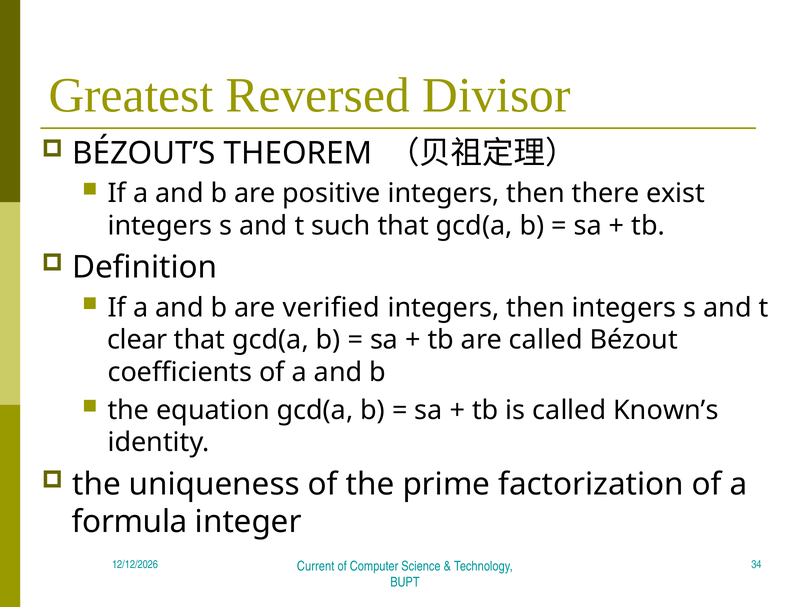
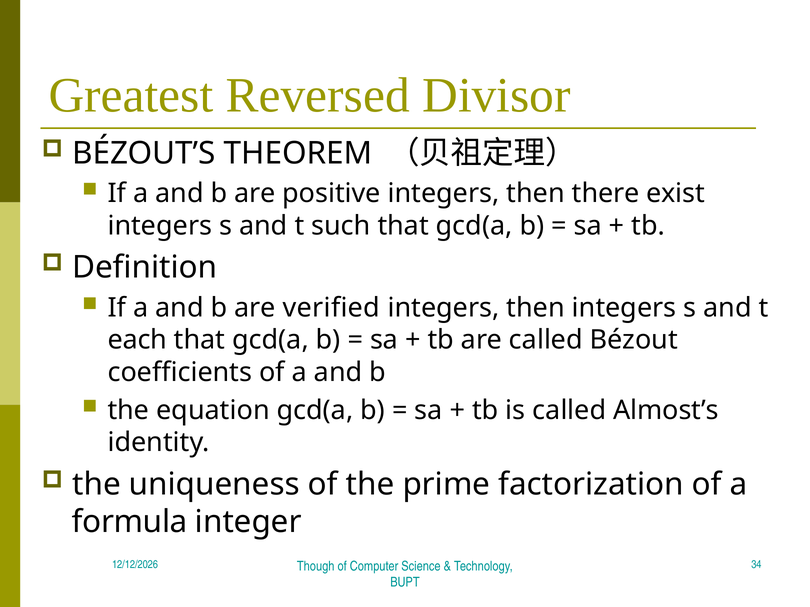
clear: clear -> each (137, 340)
Known’s: Known’s -> Almost’s (666, 411)
Current: Current -> Though (316, 567)
